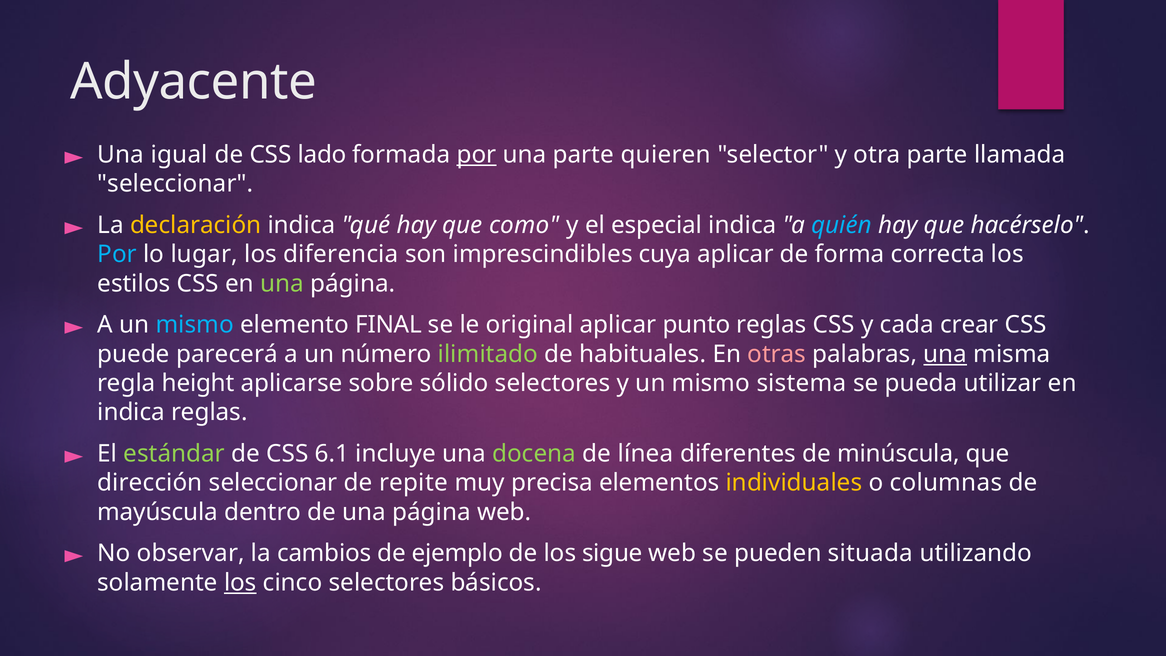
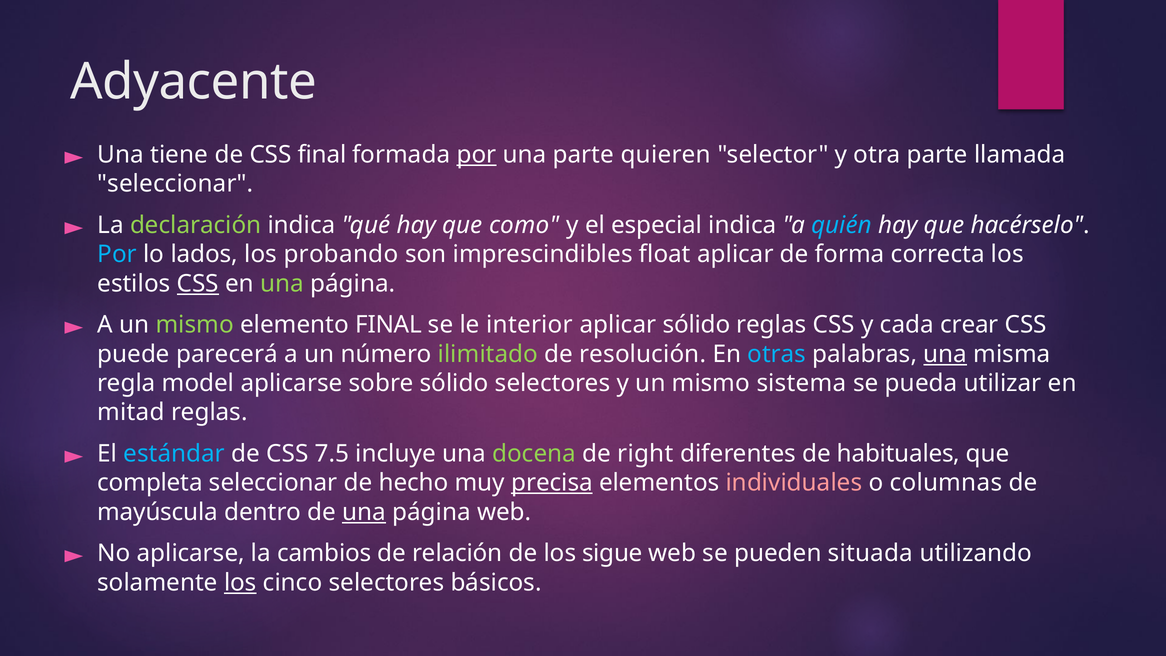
igual: igual -> tiene (179, 155)
CSS lado: lado -> final (322, 155)
declaración colour: yellow -> light green (196, 225)
lugar: lugar -> lados (204, 254)
diferencia: diferencia -> probando (341, 254)
cuya: cuya -> float (665, 254)
CSS underline: none -> present (198, 284)
mismo colour: light blue -> light green (195, 325)
original: original -> interior (530, 325)
aplicar punto: punto -> sólido (697, 325)
habituales: habituales -> resolución (643, 354)
otras colour: pink -> light blue (777, 354)
height: height -> model (198, 383)
indica: indica -> mitad (131, 412)
estándar colour: light green -> light blue (174, 454)
6.1: 6.1 -> 7.5 (332, 454)
línea: línea -> right (646, 454)
minúscula: minúscula -> habituales (898, 454)
dirección: dirección -> completa (150, 483)
repite: repite -> hecho (414, 483)
precisa underline: none -> present (552, 483)
individuales colour: yellow -> pink (794, 483)
una underline: none -> present (364, 512)
No observar: observar -> aplicarse (191, 553)
ejemplo: ejemplo -> relación (457, 553)
